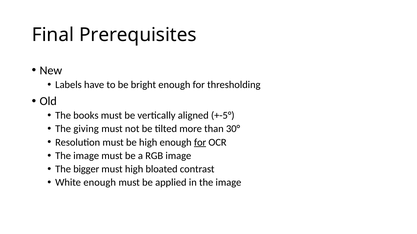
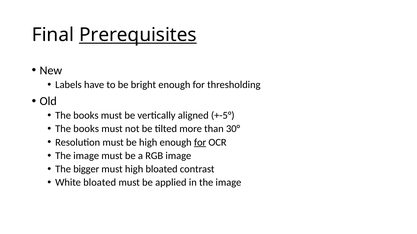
Prerequisites underline: none -> present (138, 35)
giving: giving -> books (86, 129)
White enough: enough -> bloated (100, 183)
